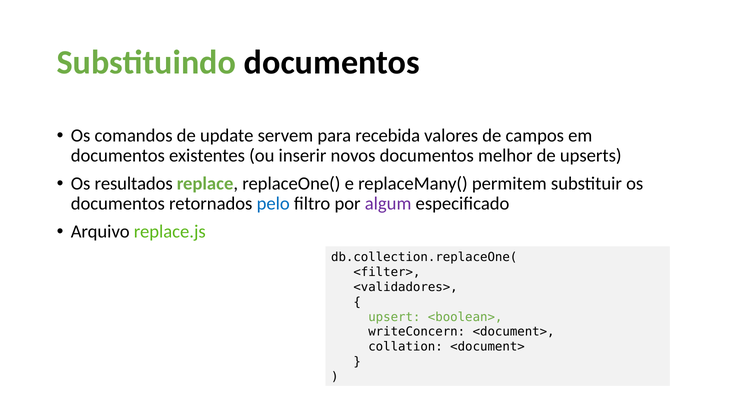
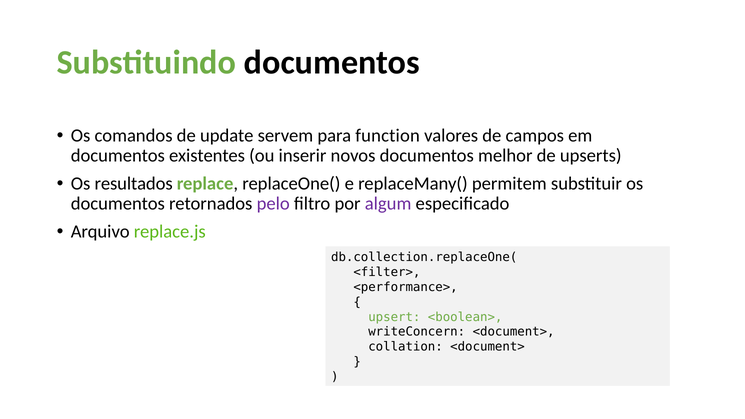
recebida: recebida -> function (388, 136)
pelo colour: blue -> purple (273, 204)
<validadores>: <validadores> -> <performance> (406, 287)
